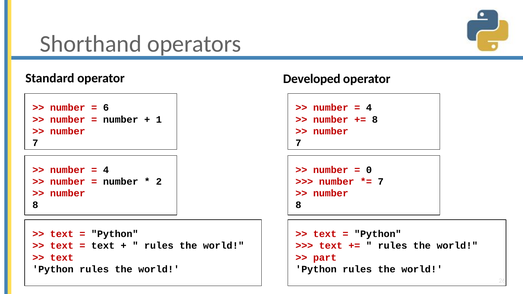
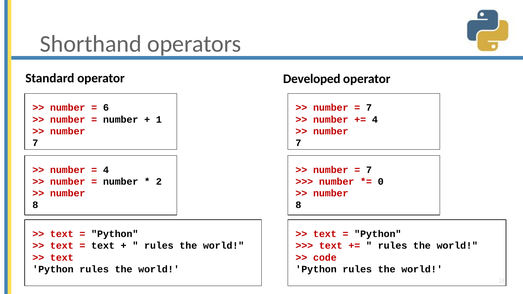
4: 4 -> 7 (369, 108)
8: 8 -> 4 (375, 120)
0: 0 -> 7 (369, 170)
7: 7 -> 0 (381, 182)
part: part -> code (325, 258)
